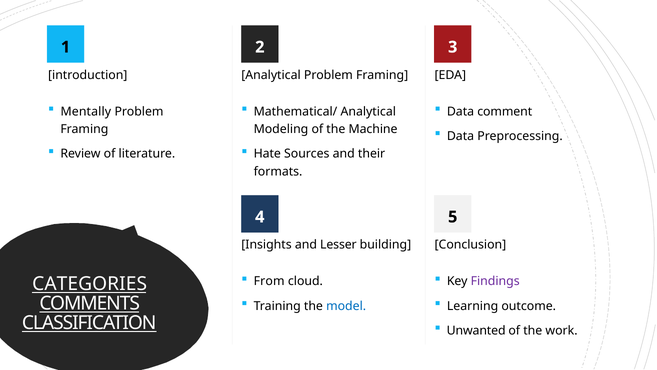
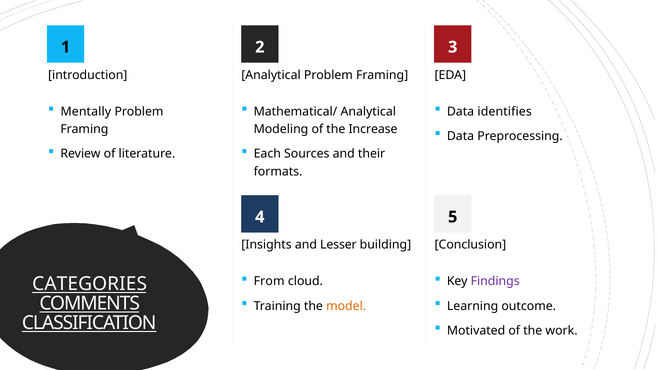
comment: comment -> identifies (505, 111)
Machine: Machine -> Increase (373, 129)
Hate: Hate -> Each (267, 154)
model colour: blue -> orange (346, 306)
Unwanted: Unwanted -> Motivated (476, 330)
